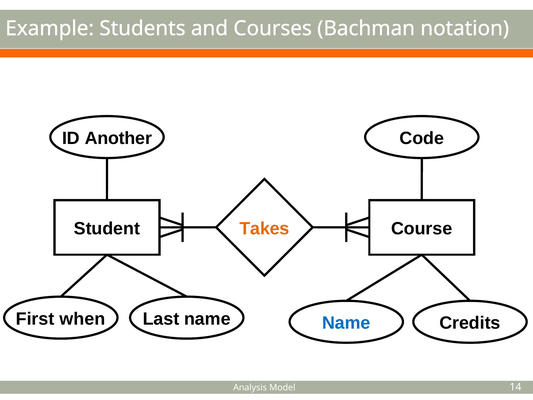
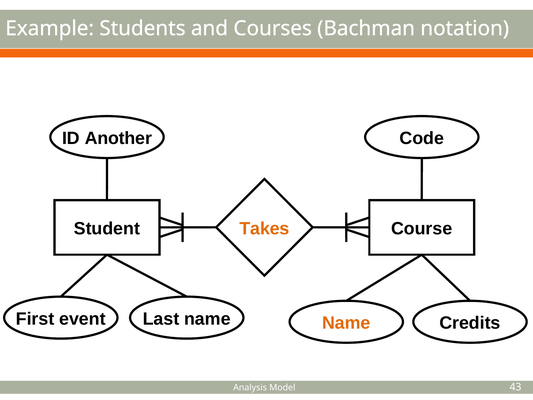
when: when -> event (82, 319)
Name colour: blue -> orange (346, 323)
14: 14 -> 43 (515, 387)
